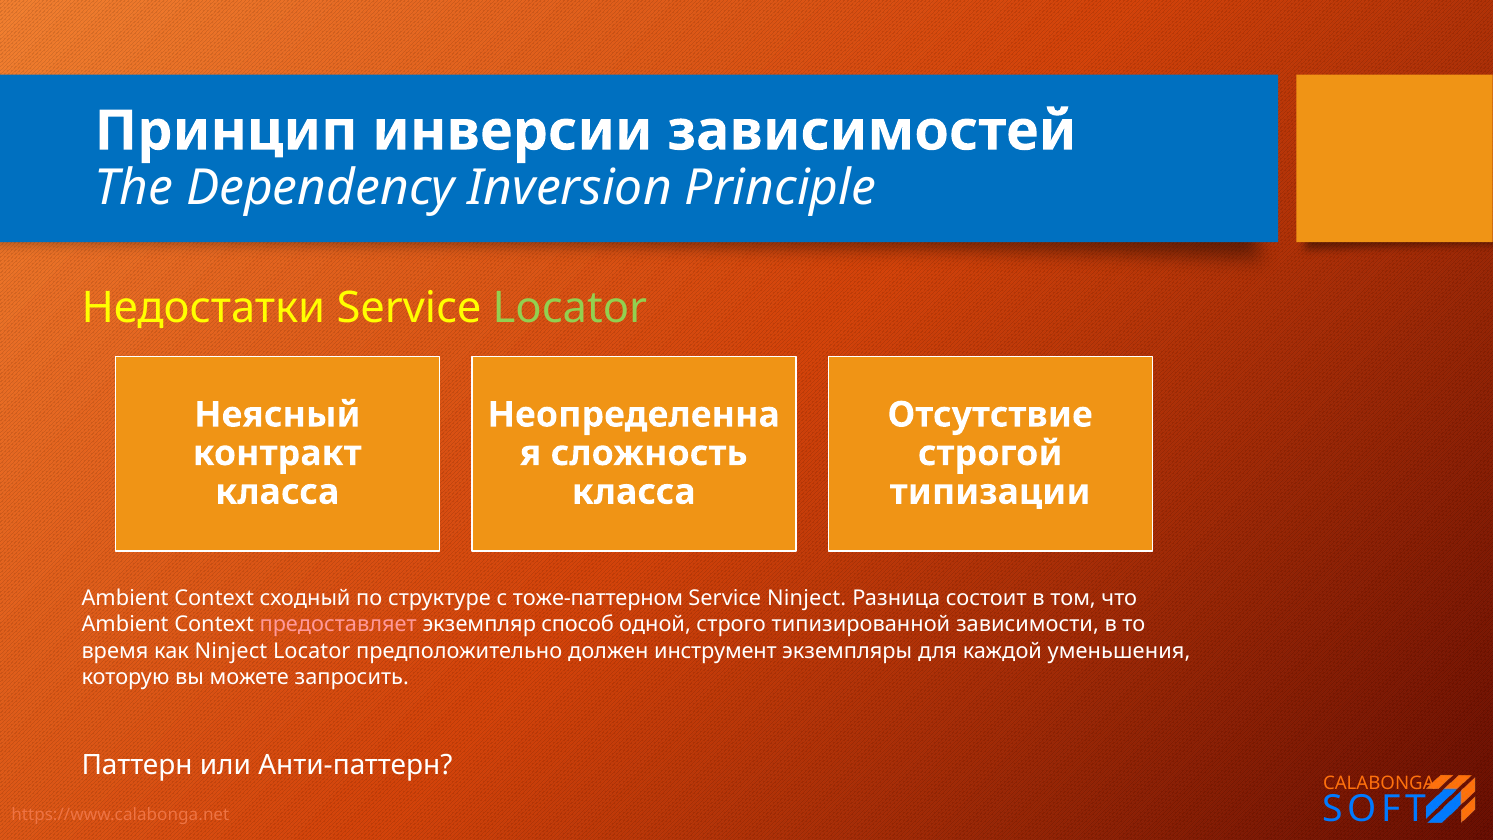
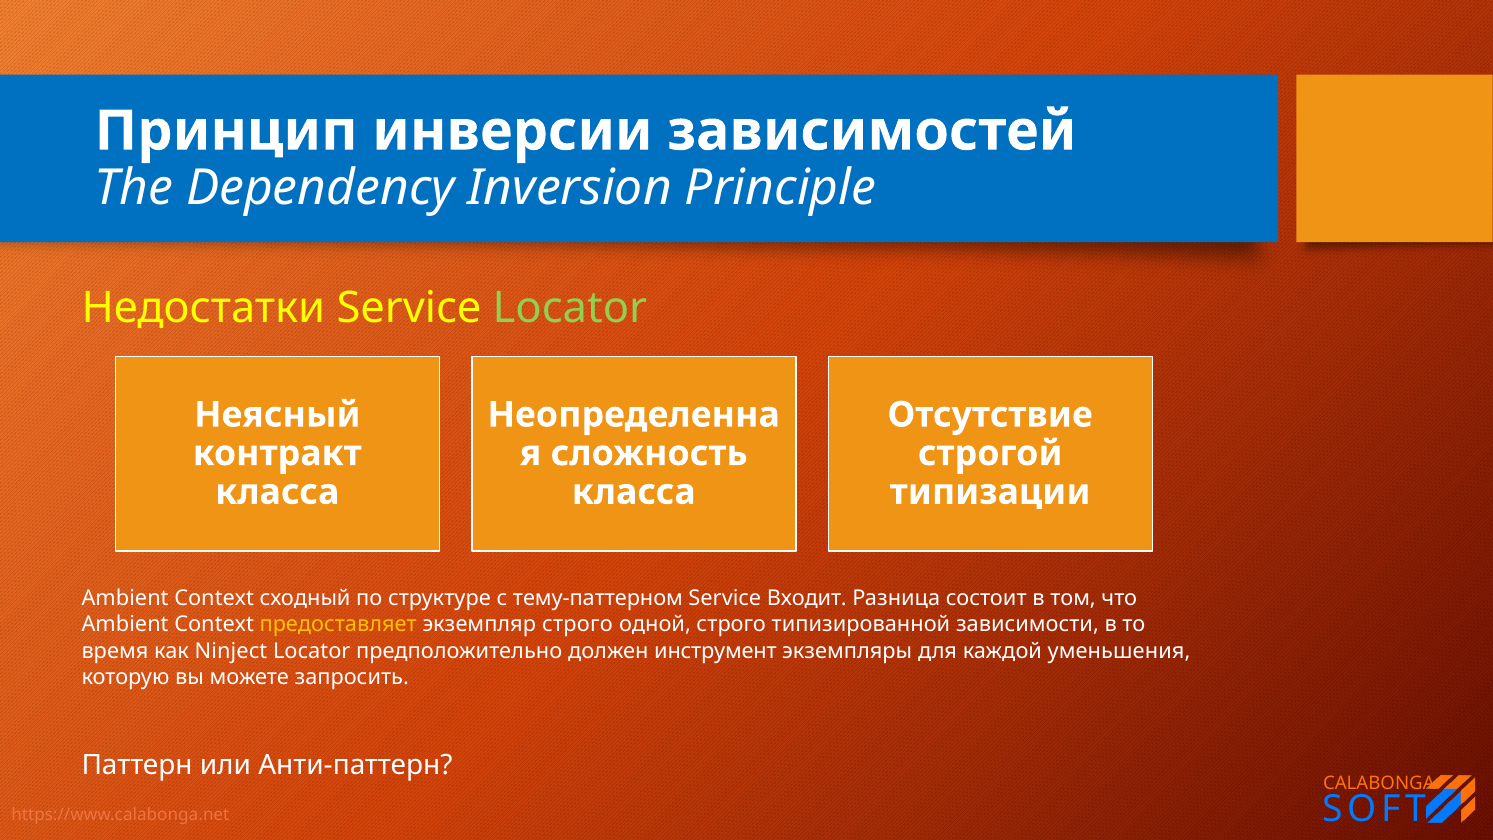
тоже-паттерном: тоже-паттерном -> тему-паттерном (598, 598)
Service Ninject: Ninject -> Входит (807, 598)
предоставляет colour: pink -> yellow (338, 625)
экземпляр способ: способ -> строго (577, 625)
